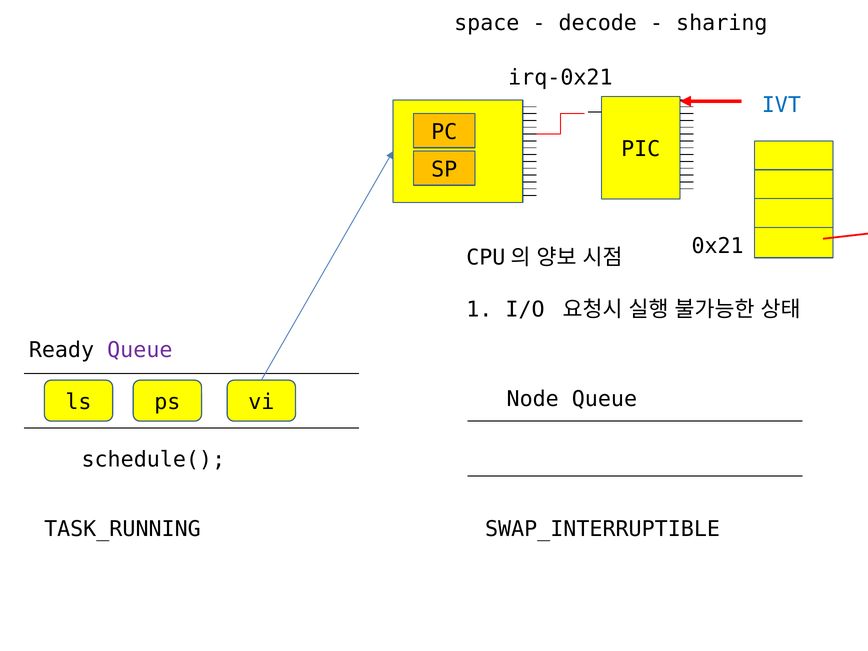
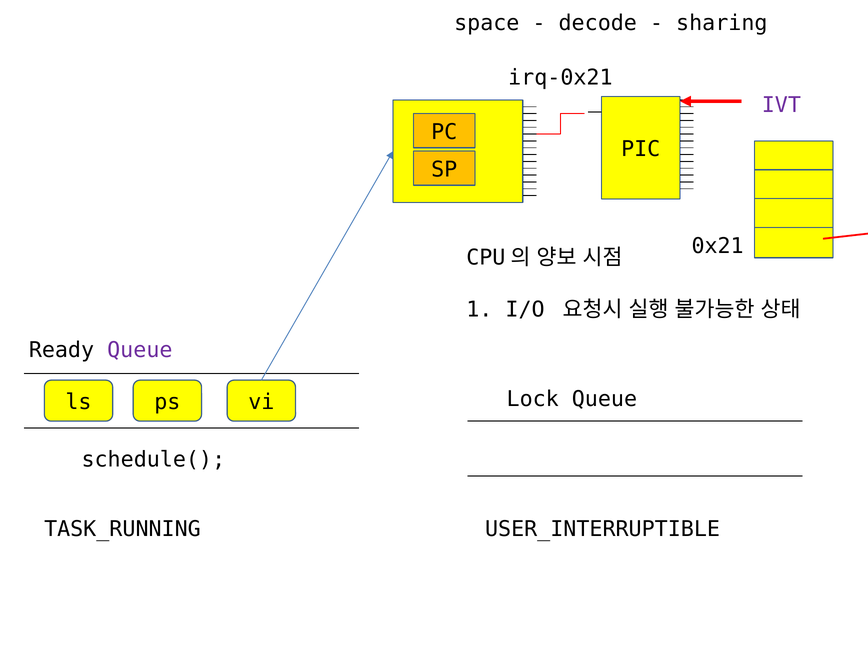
IVT colour: blue -> purple (781, 105)
Node: Node -> Lock (533, 399)
SWAP_INTERRUPTIBLE: SWAP_INTERRUPTIBLE -> USER_INTERRUPTIBLE (603, 529)
